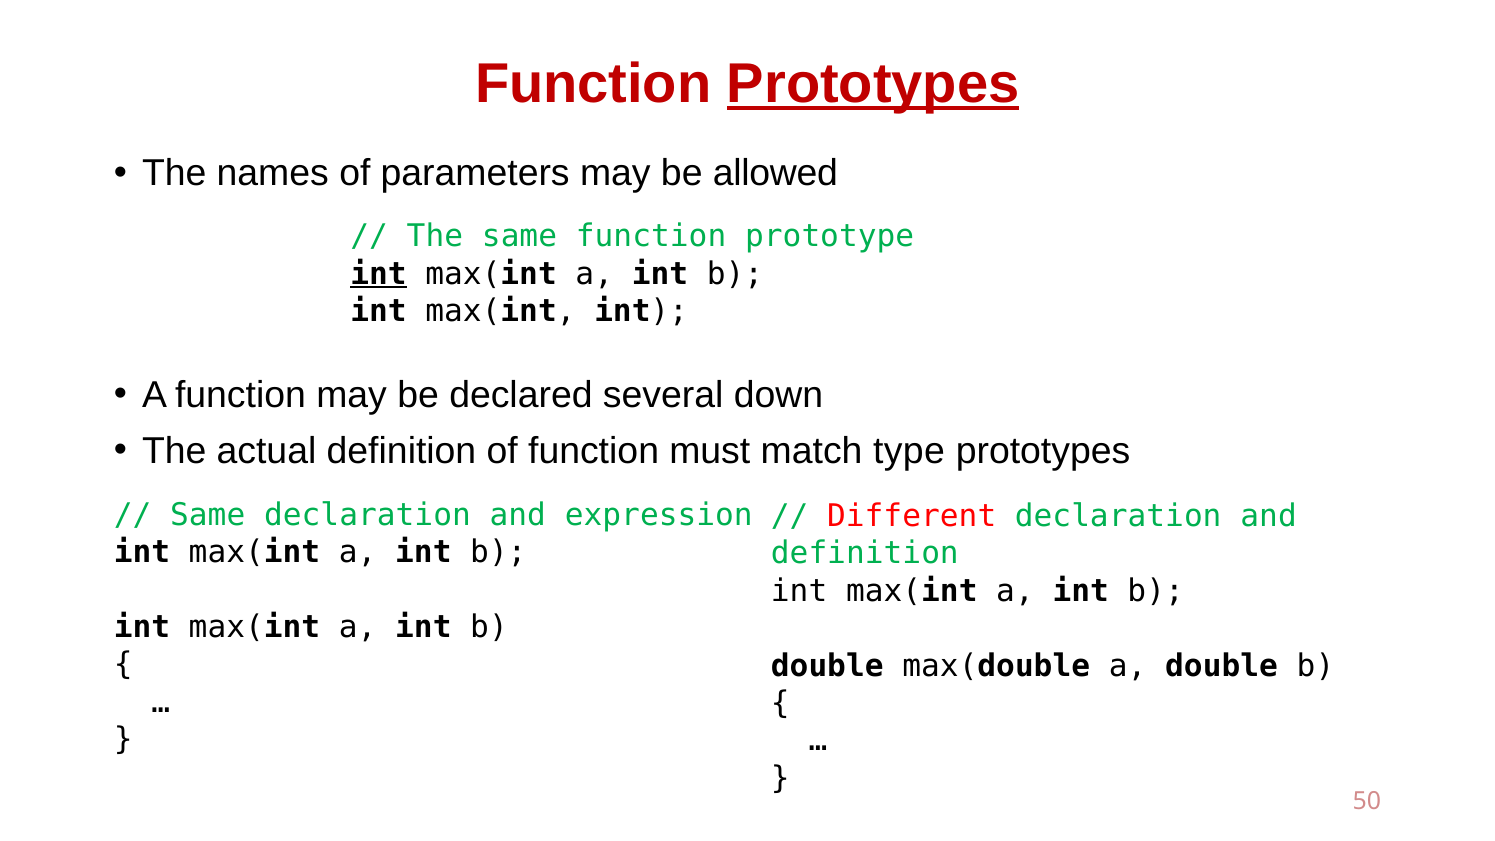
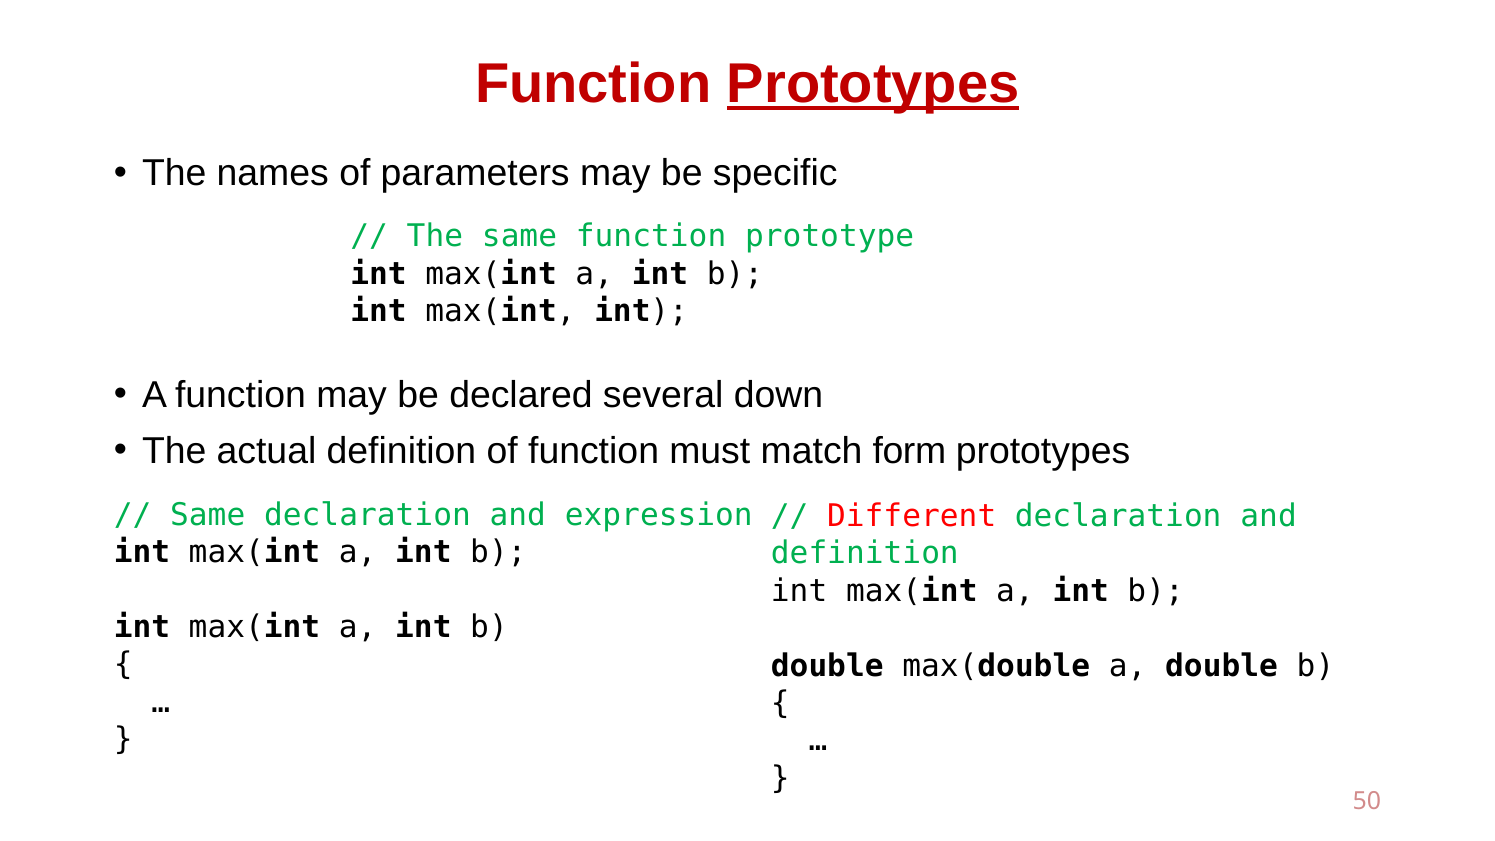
allowed: allowed -> specific (775, 173)
int underline: present -> none (379, 274)
type: type -> form (909, 451)
